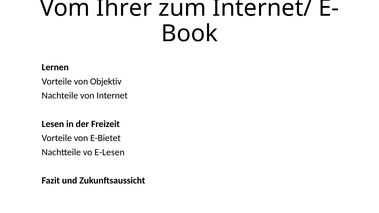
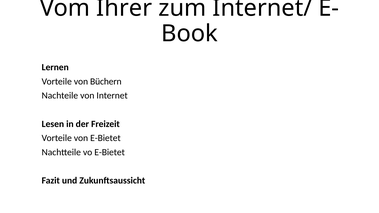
Objektiv: Objektiv -> Büchern (106, 81)
vo E-Lesen: E-Lesen -> E-Bietet (110, 152)
